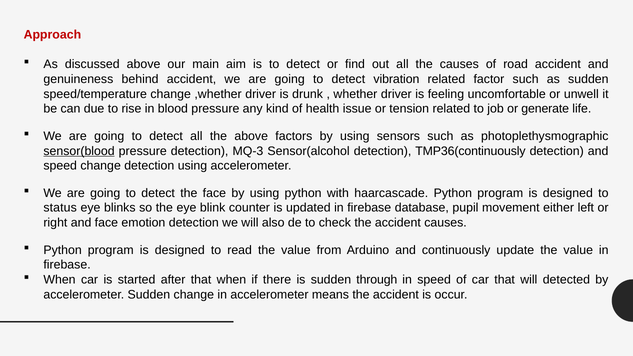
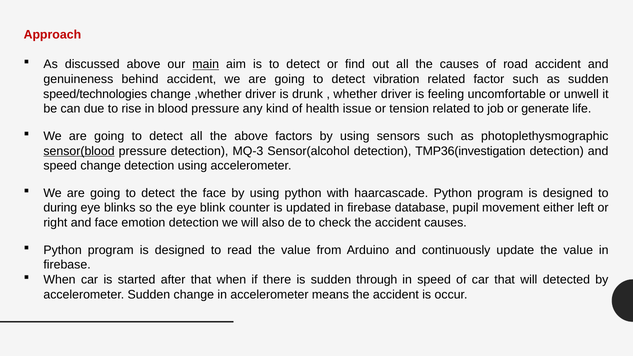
main underline: none -> present (206, 64)
speed/temperature: speed/temperature -> speed/technologies (95, 94)
TMP36(continuously: TMP36(continuously -> TMP36(investigation (470, 151)
status: status -> during (60, 208)
